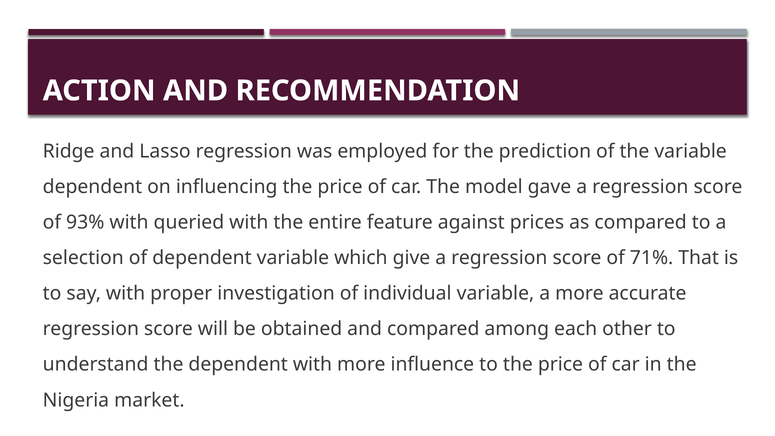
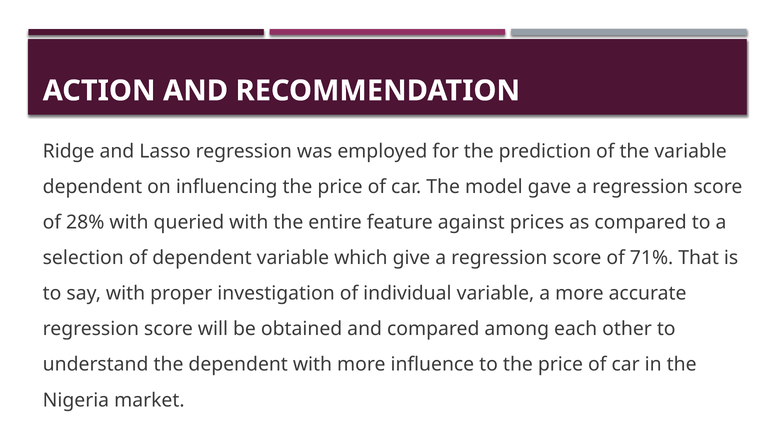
93%: 93% -> 28% (85, 222)
